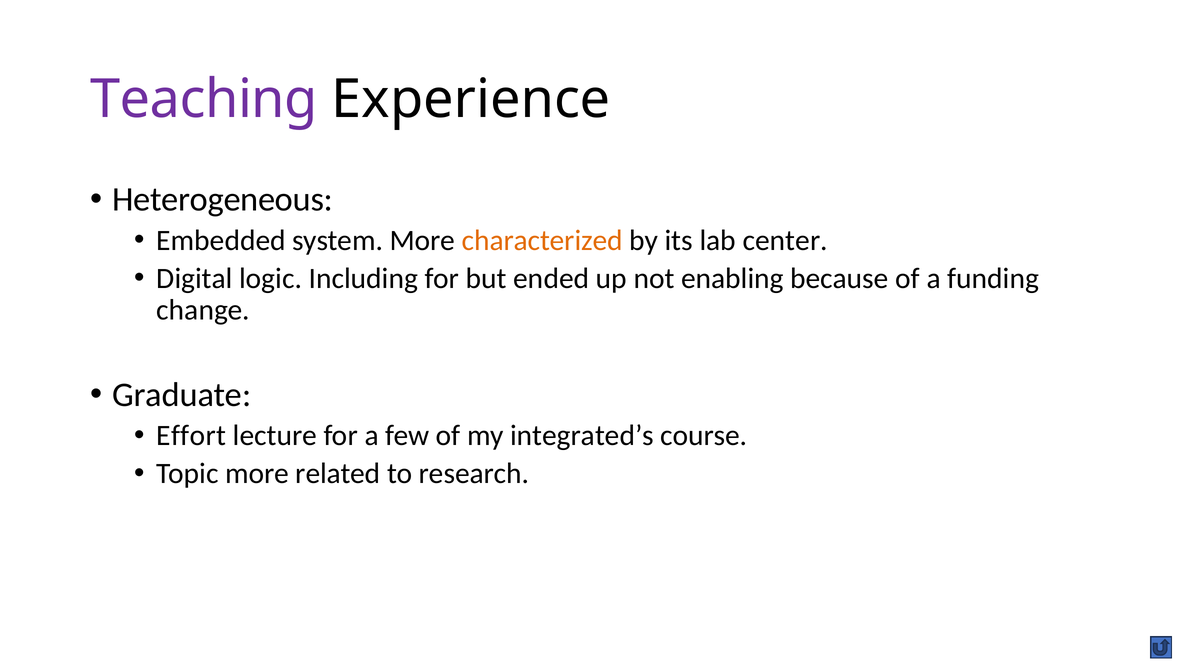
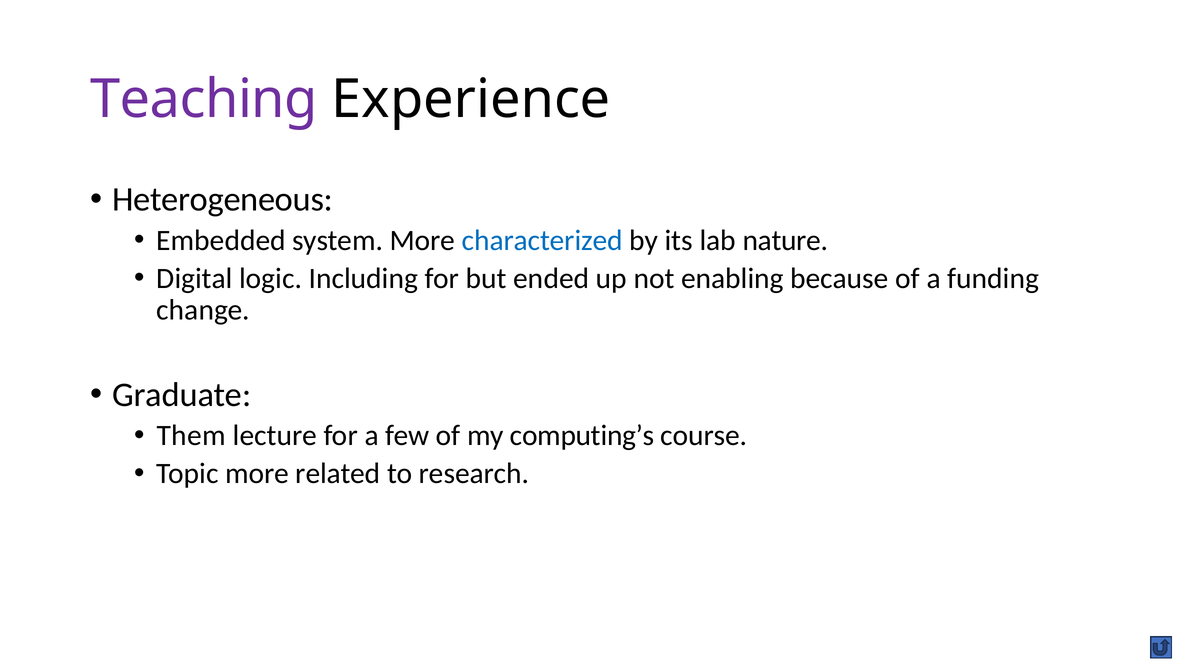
characterized colour: orange -> blue (542, 240)
center: center -> nature (785, 240)
Effort: Effort -> Them (191, 436)
integrated’s: integrated’s -> computing’s (582, 436)
